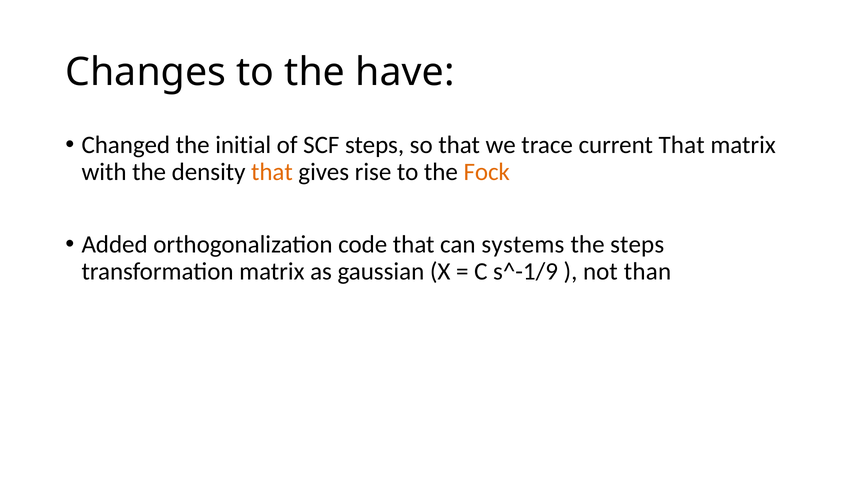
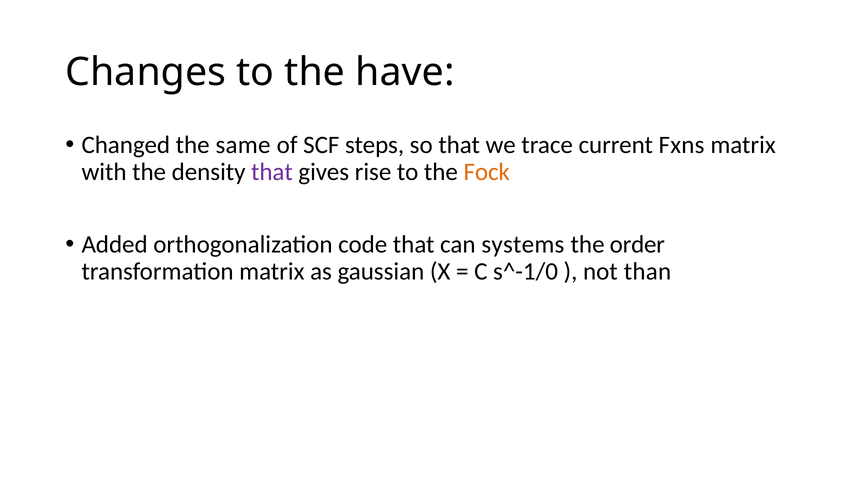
initial: initial -> same (243, 145)
current That: That -> Fxns (682, 145)
that colour: orange -> purple (272, 172)
the steps: steps -> order (637, 244)
s^-1/9: s^-1/9 -> s^-1/0 (526, 271)
